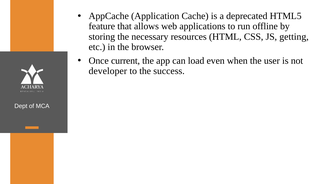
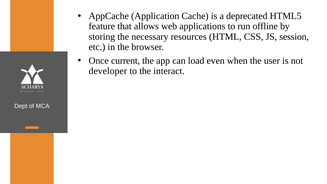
getting: getting -> session (294, 37)
success: success -> interact (169, 71)
